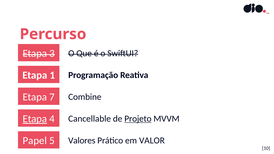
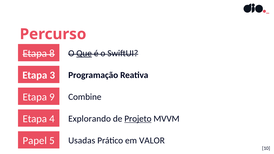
3: 3 -> 8 (52, 53)
Que underline: none -> present (84, 53)
1: 1 -> 3 (52, 75)
7: 7 -> 9 (52, 97)
Etapa underline: present -> none (35, 119)
Cancellable: Cancellable -> Explorando (90, 119)
Valores: Valores -> Usadas (82, 141)
